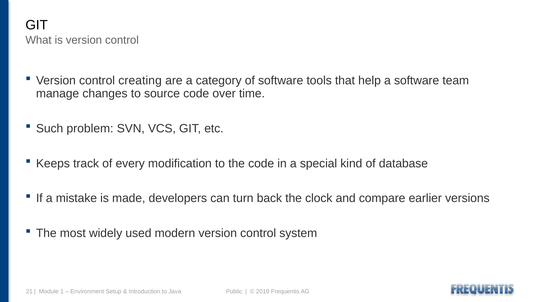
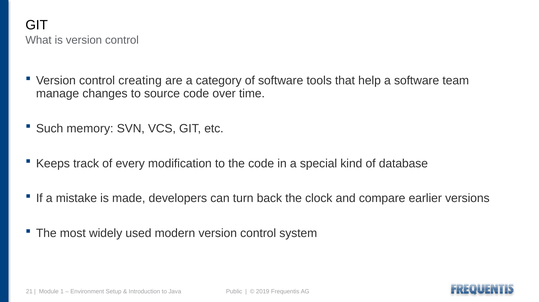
problem: problem -> memory (90, 128)
